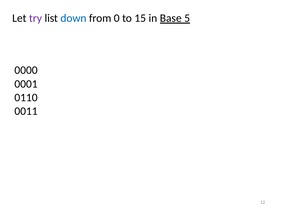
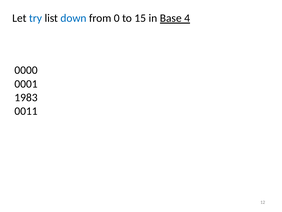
try colour: purple -> blue (36, 18)
5: 5 -> 4 (187, 18)
0110: 0110 -> 1983 (26, 97)
